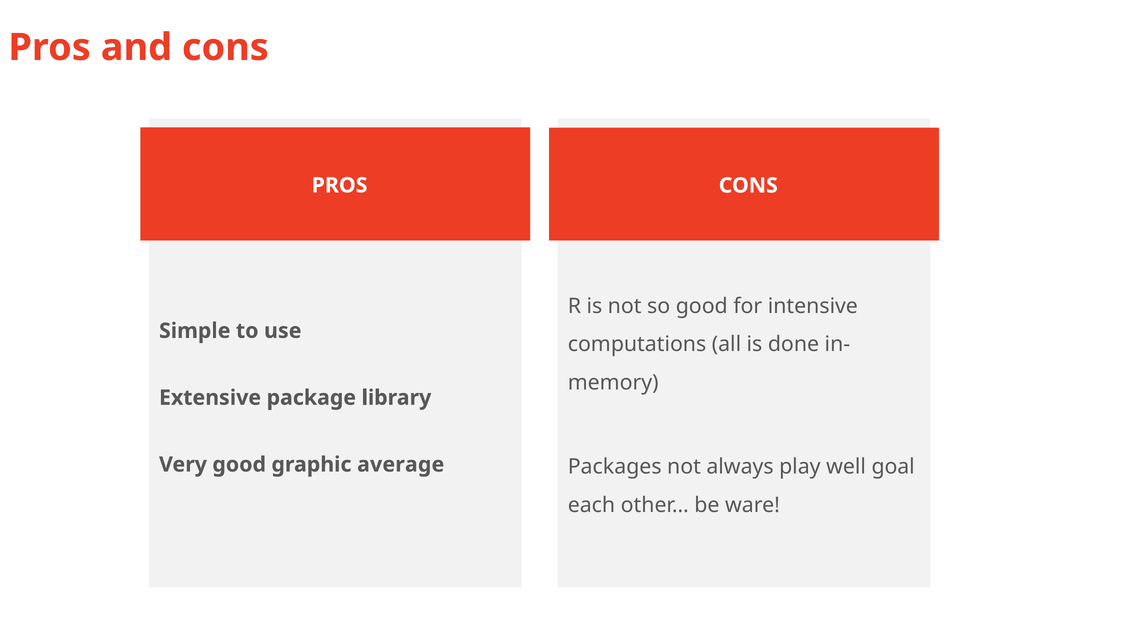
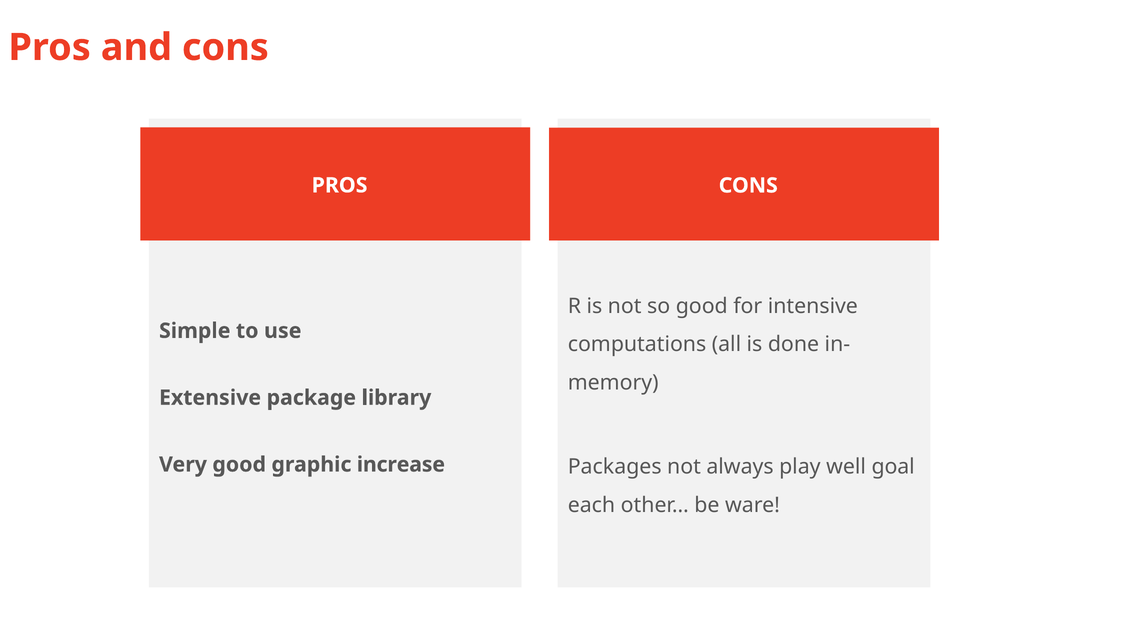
average: average -> increase (401, 465)
